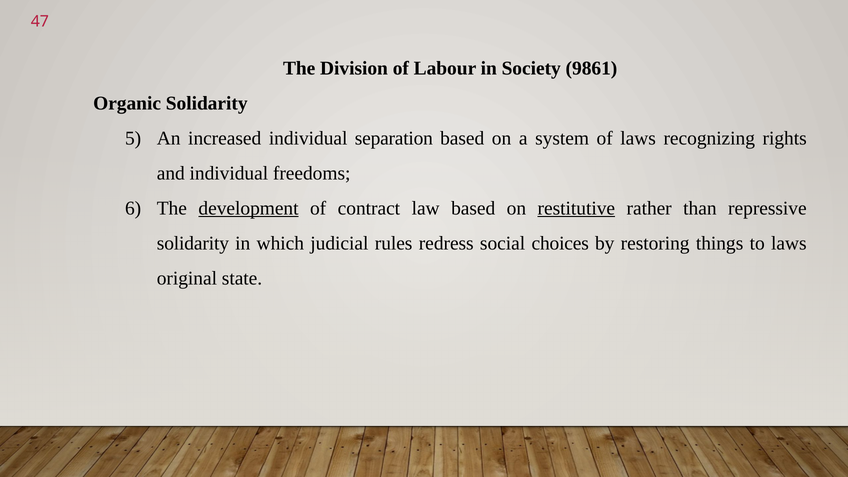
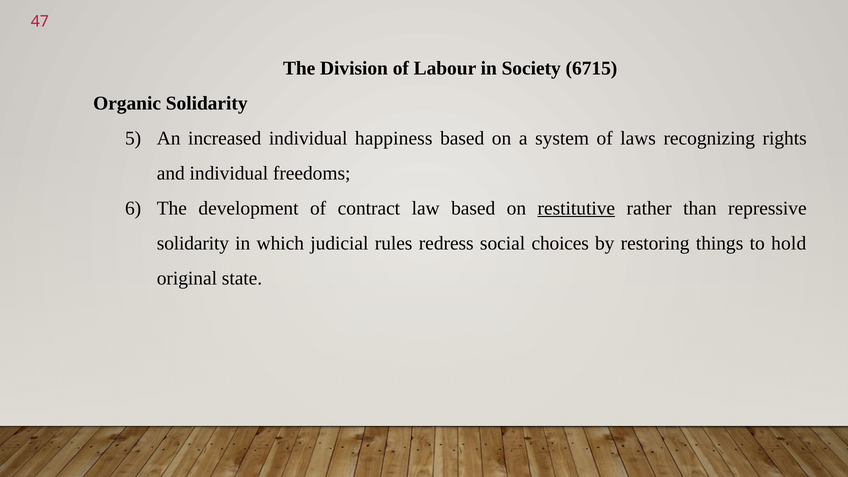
9861: 9861 -> 6715 (591, 68)
separation: separation -> happiness (394, 138)
development underline: present -> none (249, 208)
to laws: laws -> hold (789, 243)
